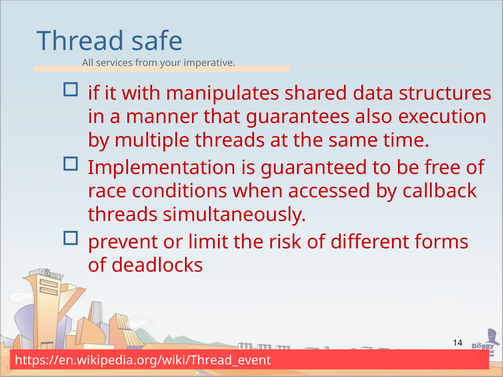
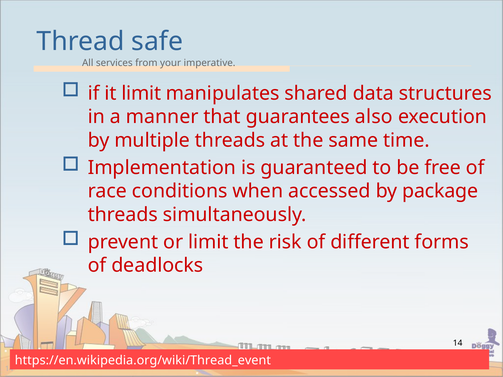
it with: with -> limit (141, 93)
callback: callback -> package (440, 191)
